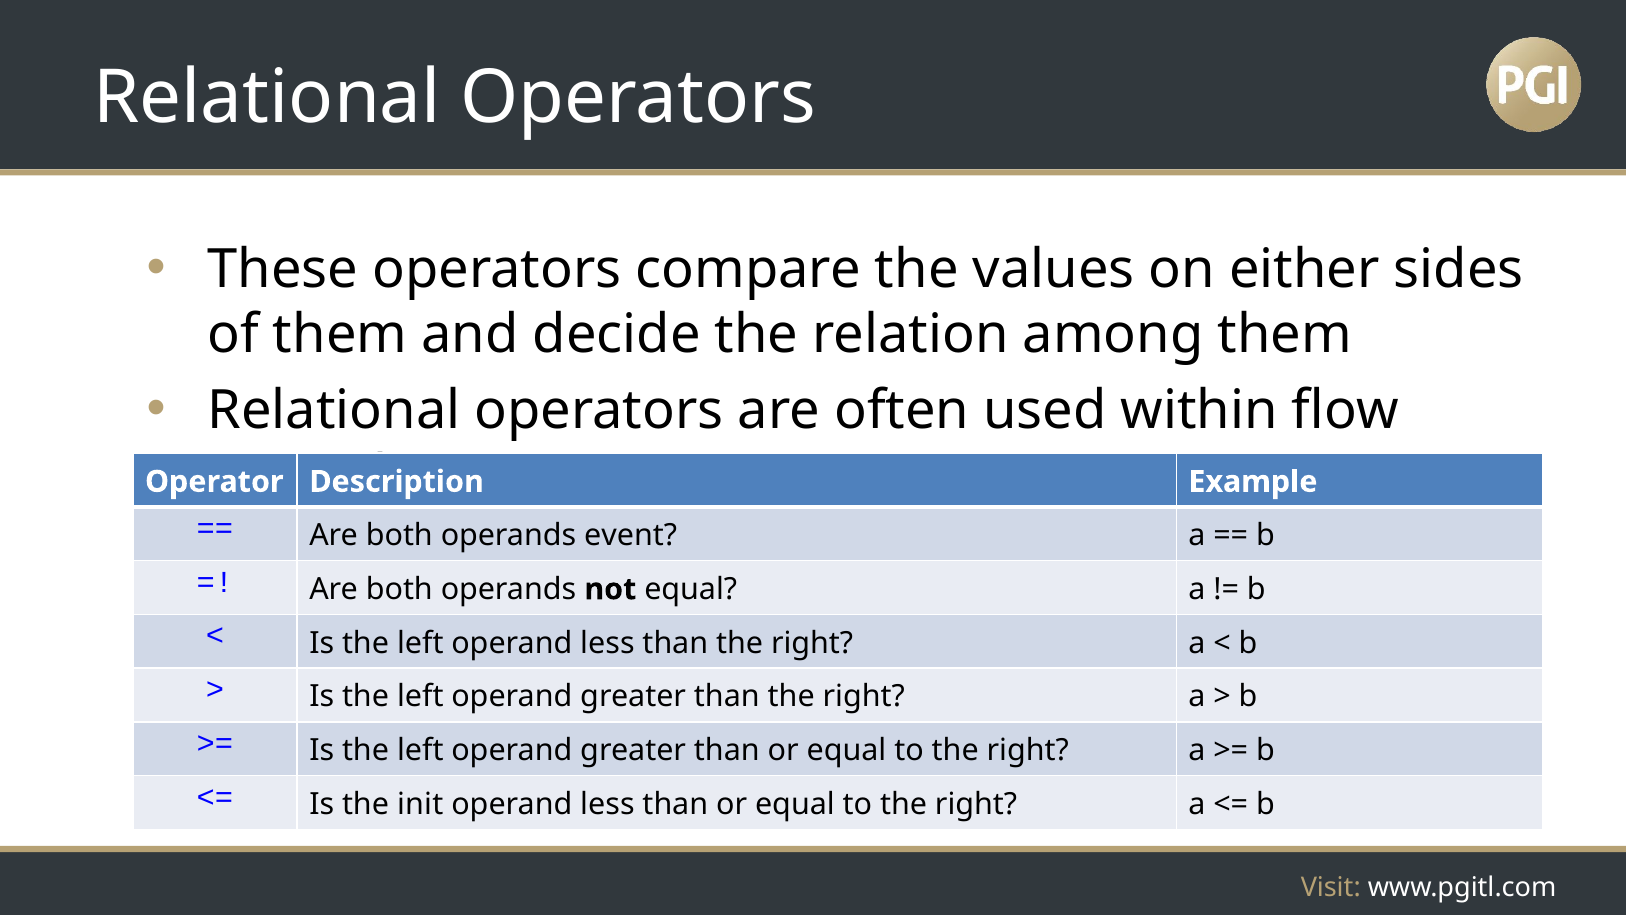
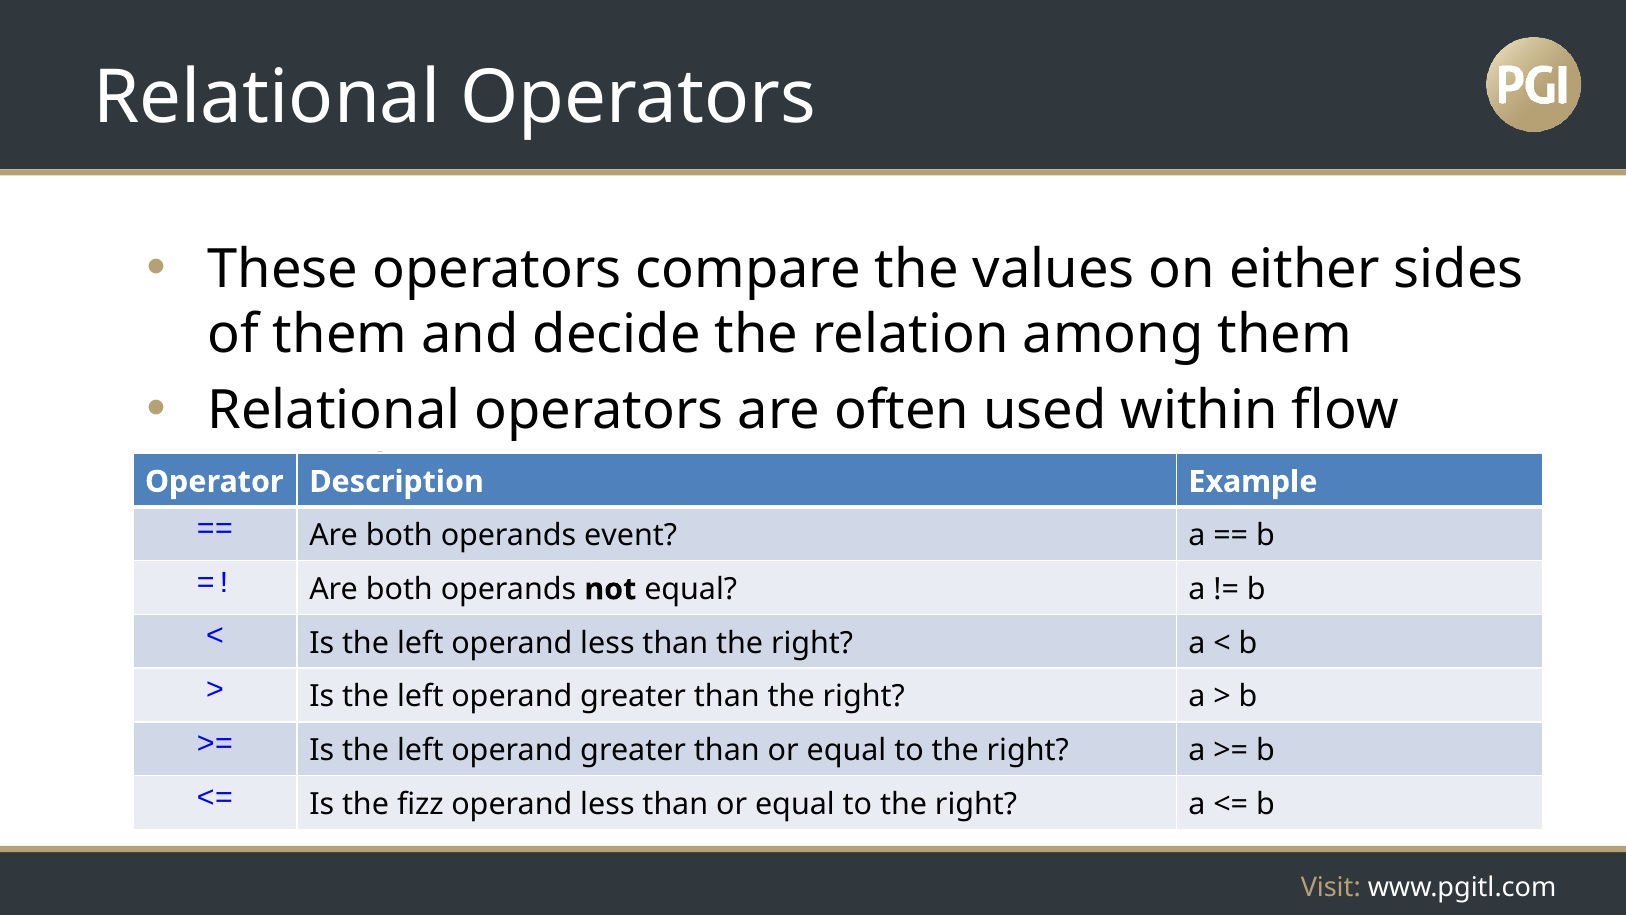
init: init -> fizz (420, 804)
